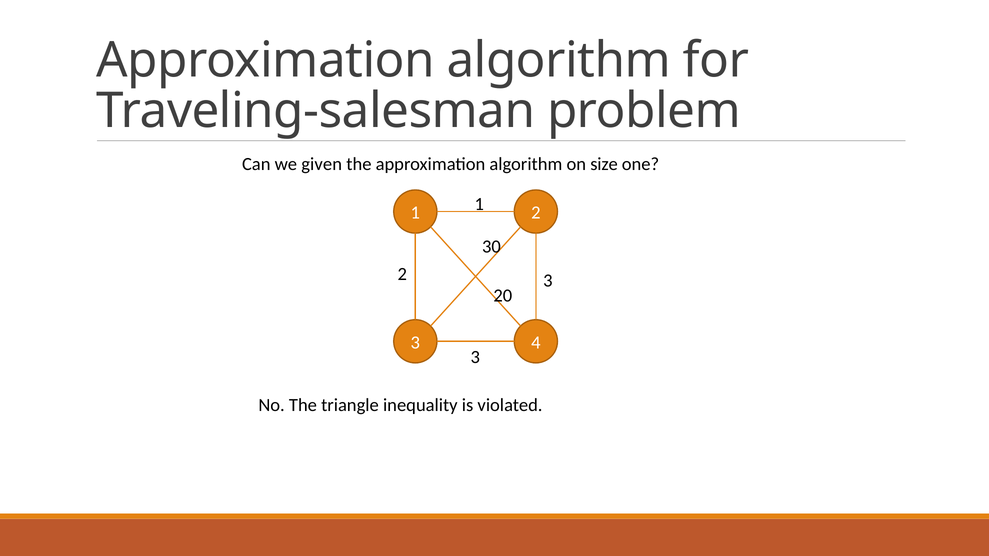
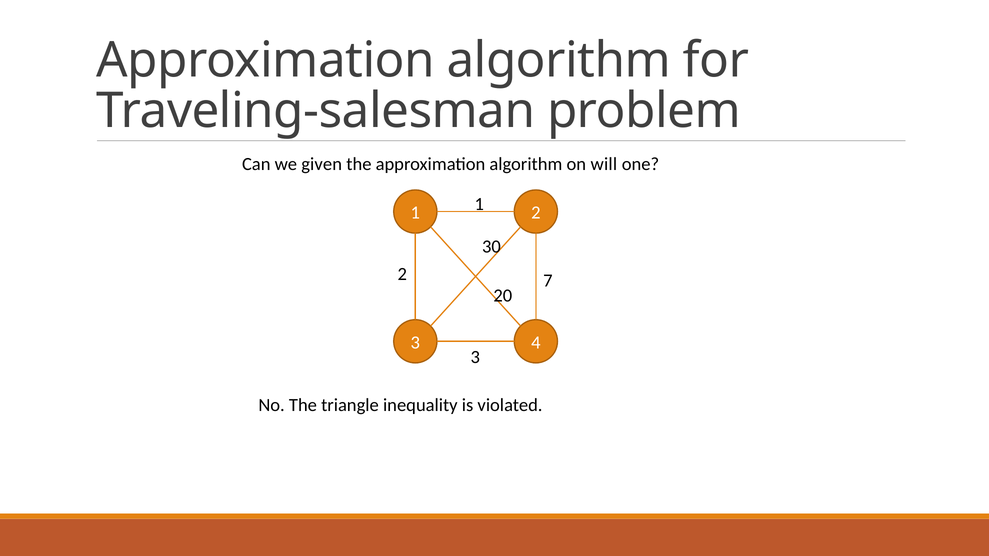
size: size -> will (604, 164)
2 3: 3 -> 7 (548, 281)
